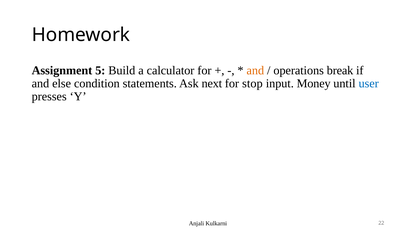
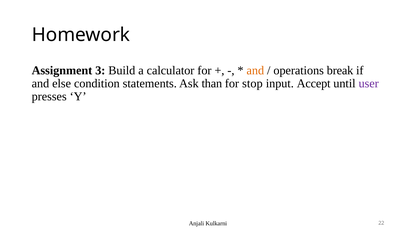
5: 5 -> 3 (100, 70)
next: next -> than (212, 83)
Money: Money -> Accept (314, 83)
user colour: blue -> purple (369, 83)
